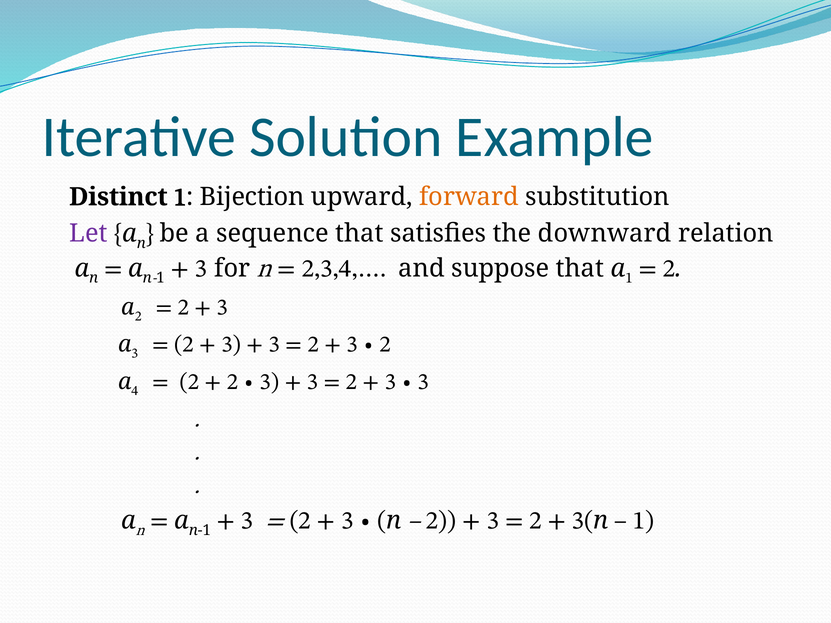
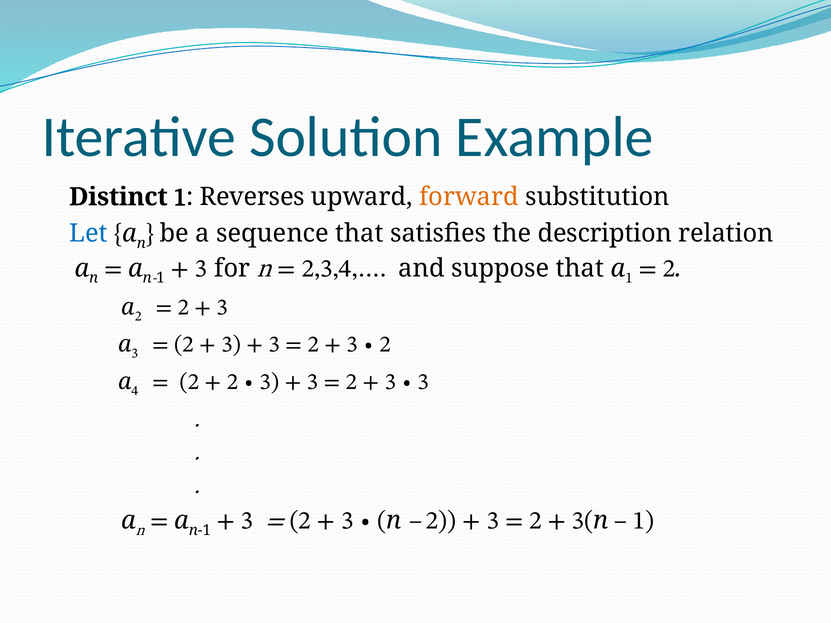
Bijection: Bijection -> Reverses (252, 197)
Let colour: purple -> blue (88, 233)
downward: downward -> description (605, 233)
